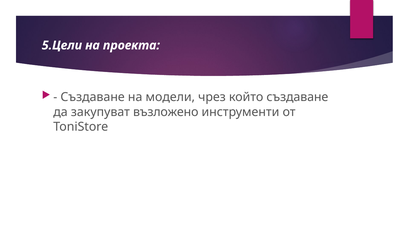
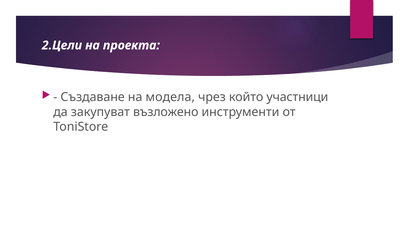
5.Цели: 5.Цели -> 2.Цели (62, 45)
модели: модели -> модела (170, 97)
който създаване: създаване -> участници (297, 97)
